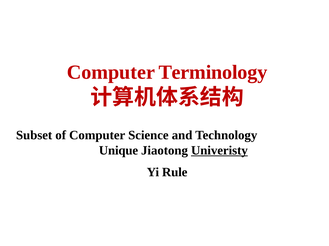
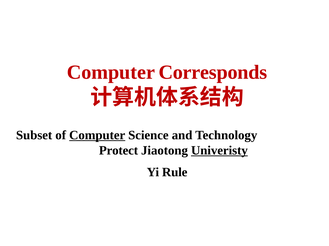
Terminology: Terminology -> Corresponds (213, 72)
Computer underline: none -> present (97, 136)
Unique: Unique -> Protect (118, 151)
